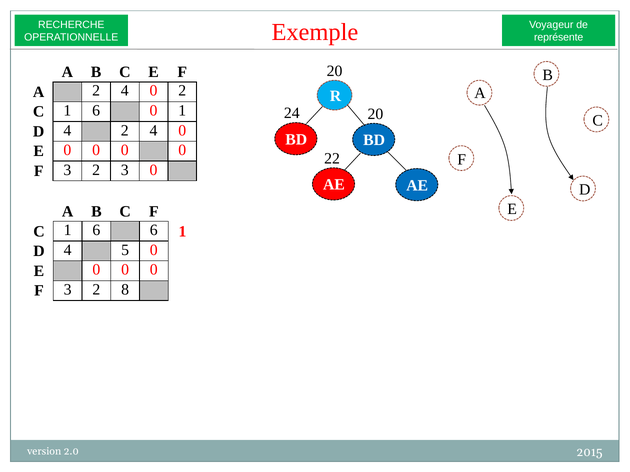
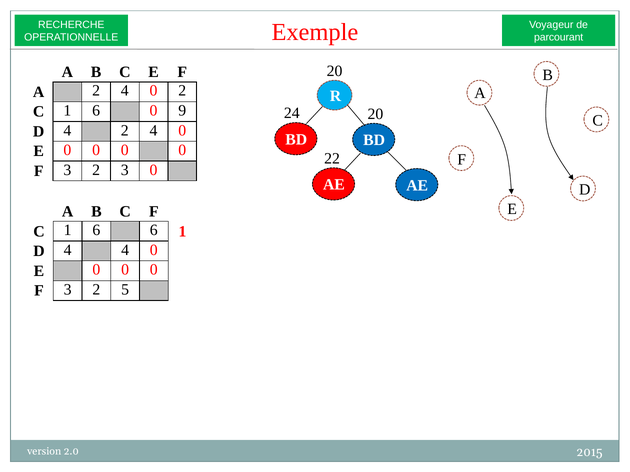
représente: représente -> parcourant (559, 37)
0 1: 1 -> 9 (182, 111)
4 5: 5 -> 4 (125, 250)
8: 8 -> 5 (125, 290)
